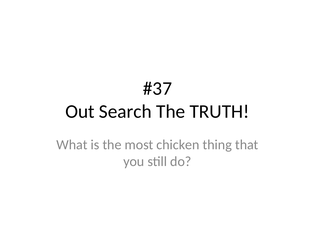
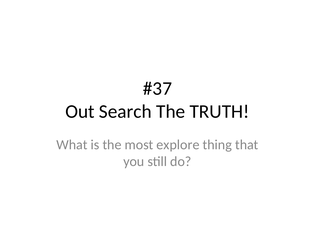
chicken: chicken -> explore (178, 145)
